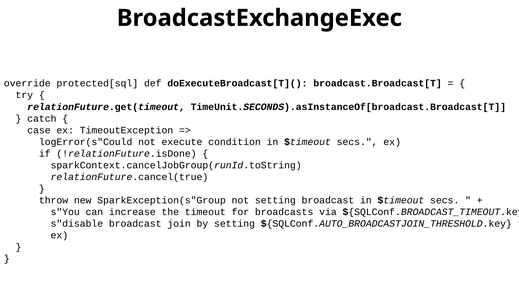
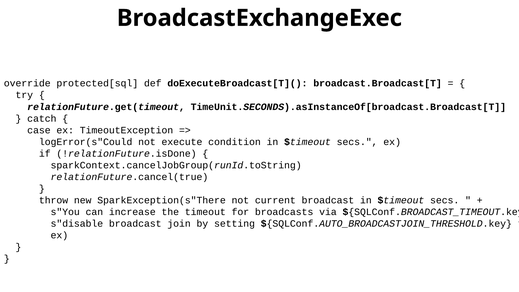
SparkException(s"Group: SparkException(s"Group -> SparkException(s"There (162, 200)
not setting: setting -> current (275, 200)
